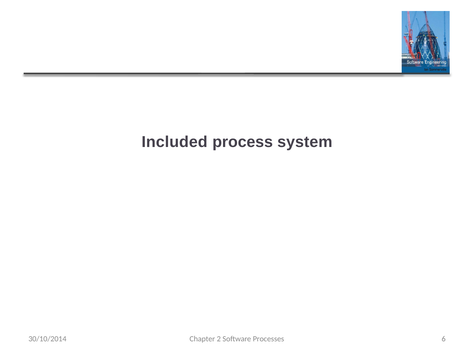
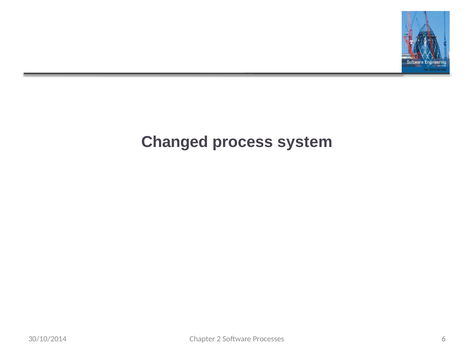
Included: Included -> Changed (175, 142)
